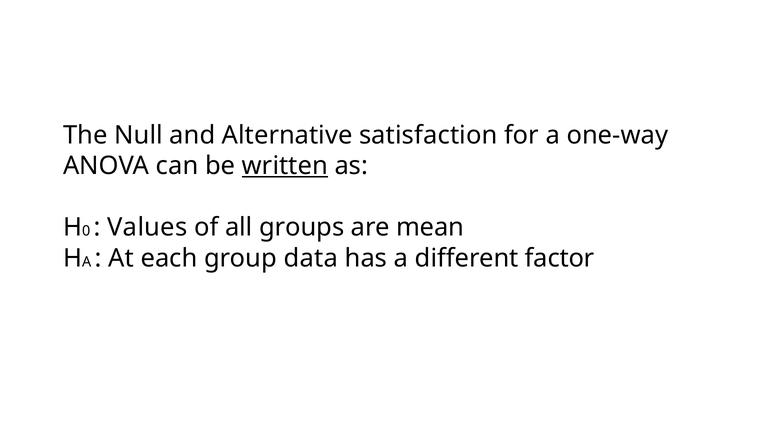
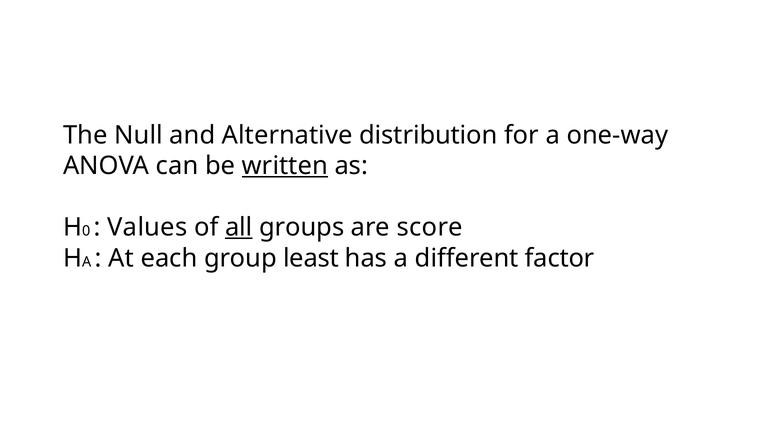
satisfaction: satisfaction -> distribution (428, 135)
all underline: none -> present (239, 227)
mean: mean -> score (430, 227)
data: data -> least (311, 258)
